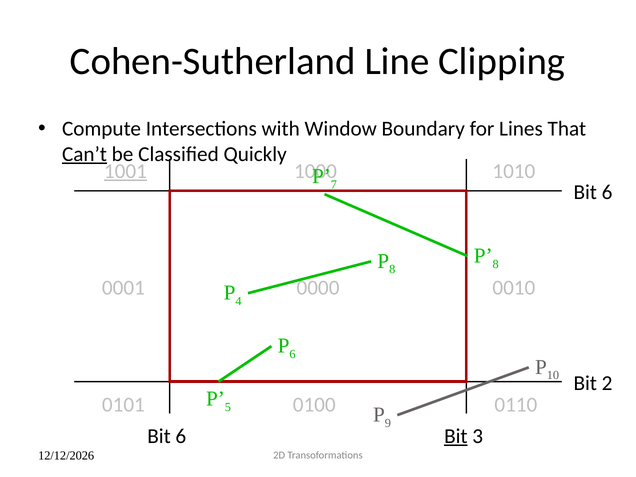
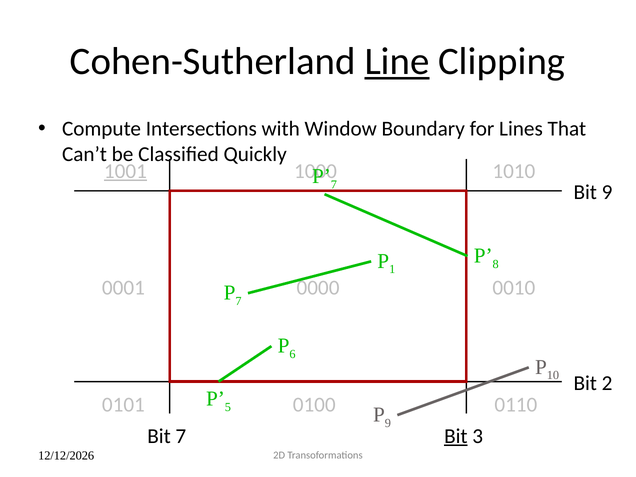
Line underline: none -> present (397, 62)
Can’t underline: present -> none (84, 154)
6: 6 -> 9 (607, 192)
8: 8 -> 1 (392, 269)
4: 4 -> 7 (239, 301)
6: 6 -> 7 (181, 436)
